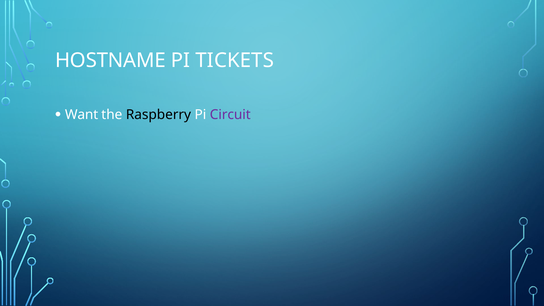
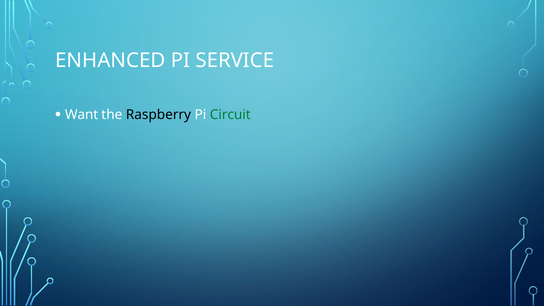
HOSTNAME: HOSTNAME -> ENHANCED (110, 60)
TICKETS: TICKETS -> SERVICE (235, 60)
Circuit colour: purple -> green (230, 115)
